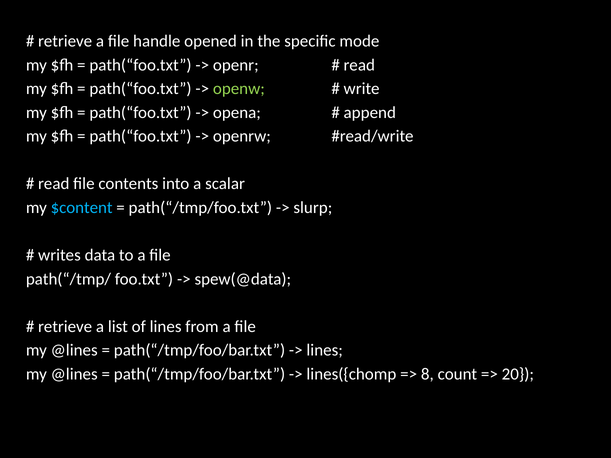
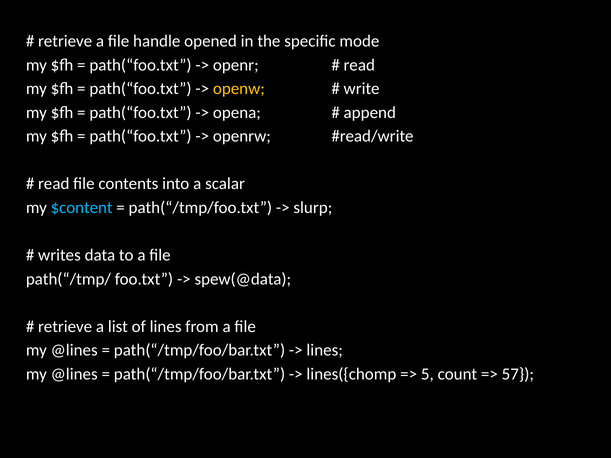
openw colour: light green -> yellow (239, 89)
8: 8 -> 5 (427, 374)
20: 20 -> 57 (518, 374)
